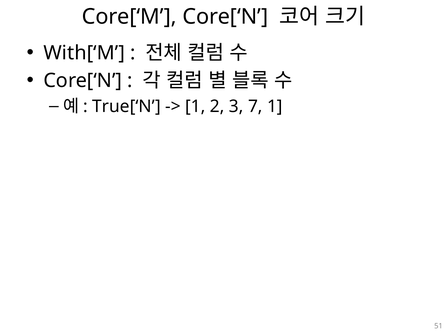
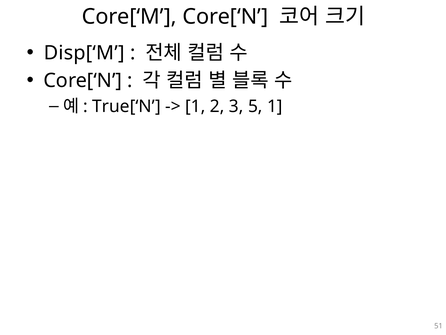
With[‘M: With[‘M -> Disp[‘M (84, 53)
7: 7 -> 5 (255, 106)
